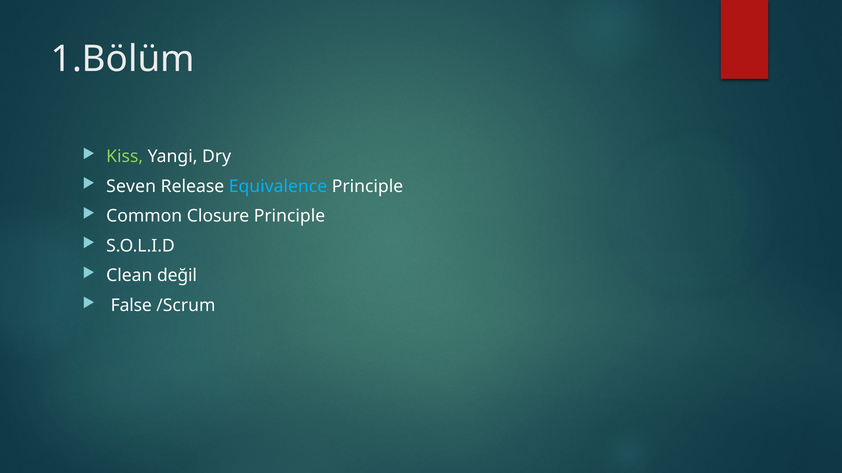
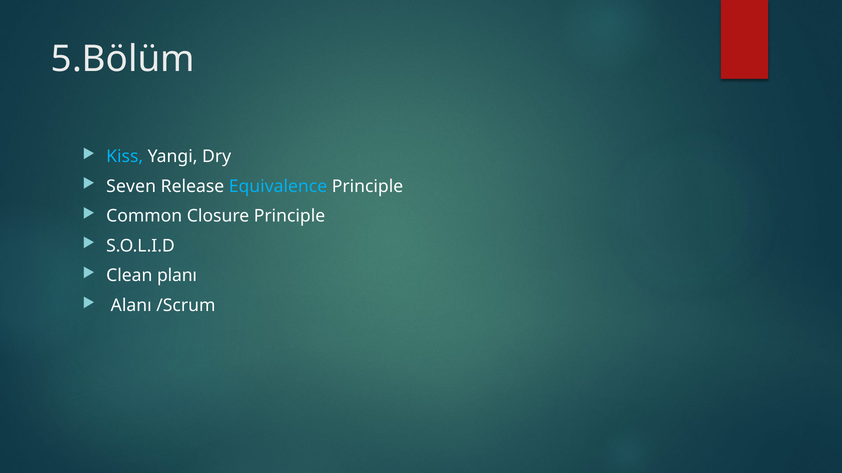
1.Bölüm: 1.Bölüm -> 5.Bölüm (123, 59)
Kiss colour: light green -> light blue (125, 157)
değil: değil -> planı (177, 276)
False: False -> Alanı (131, 306)
